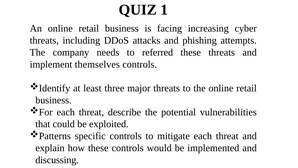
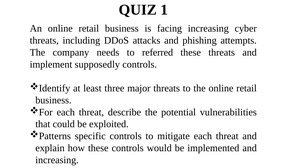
themselves: themselves -> supposedly (97, 64)
discussing: discussing -> increasing (57, 160)
